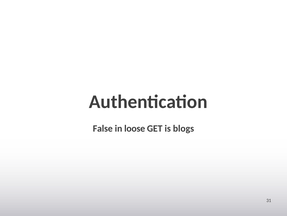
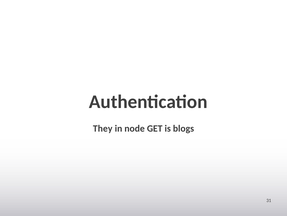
False: False -> They (103, 128)
loose: loose -> node (135, 128)
